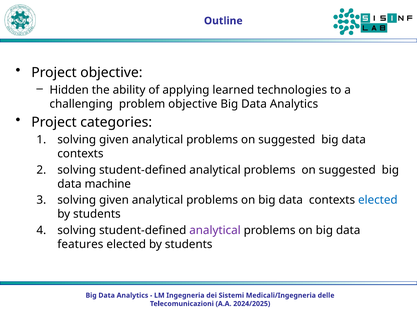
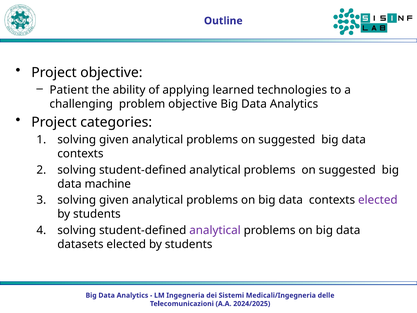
Hidden: Hidden -> Patient (69, 90)
elected colour: blue -> purple (378, 200)
features: features -> datasets (80, 244)
